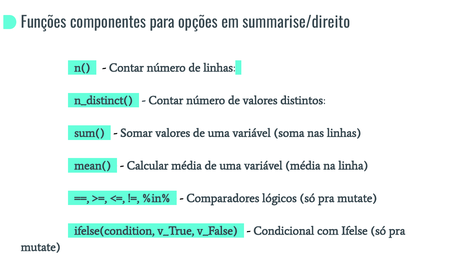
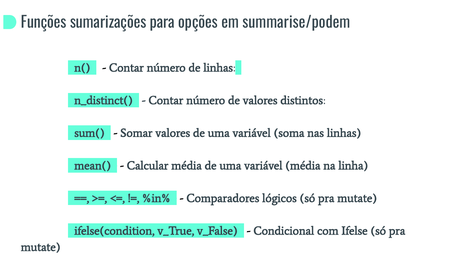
componentes: componentes -> sumarizações (108, 23)
summarise/direito: summarise/direito -> summarise/podem (296, 23)
